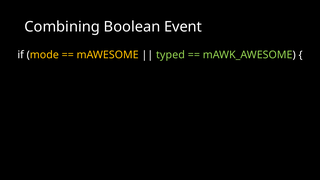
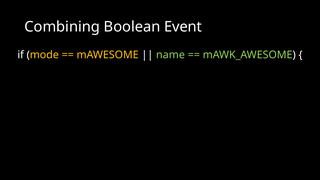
typed: typed -> name (170, 55)
